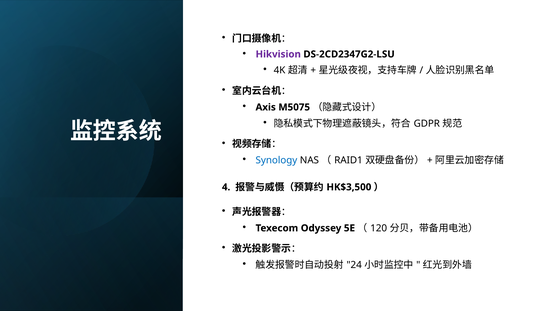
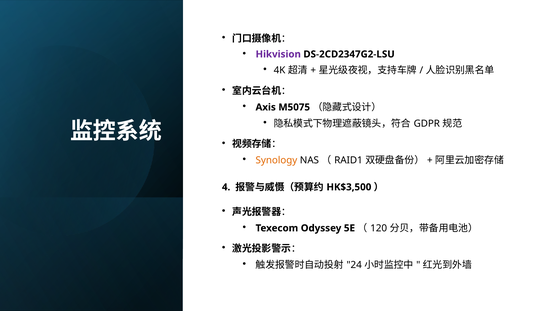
Synology colour: blue -> orange (276, 160)
